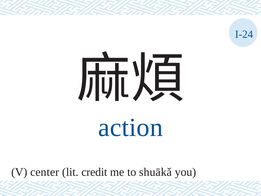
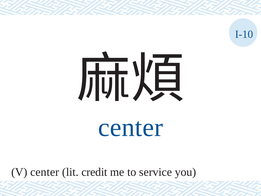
I-24: I-24 -> I-10 (244, 34)
action: action -> center (130, 127)
shuākǎ: shuākǎ -> service (156, 172)
